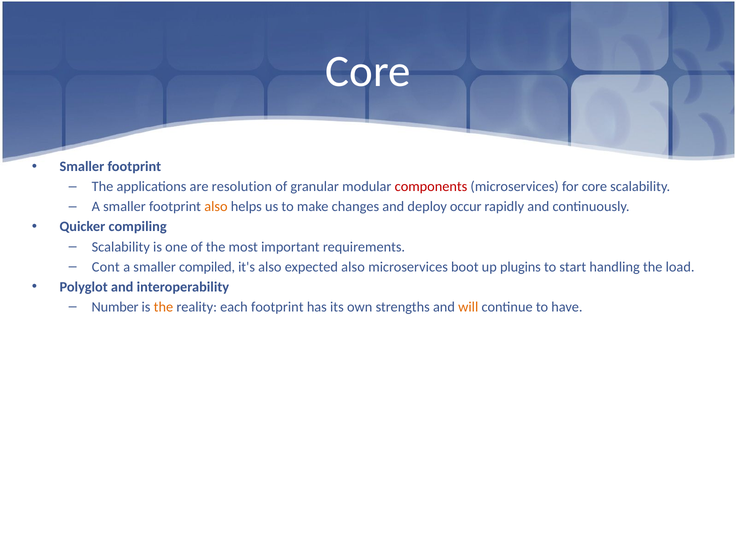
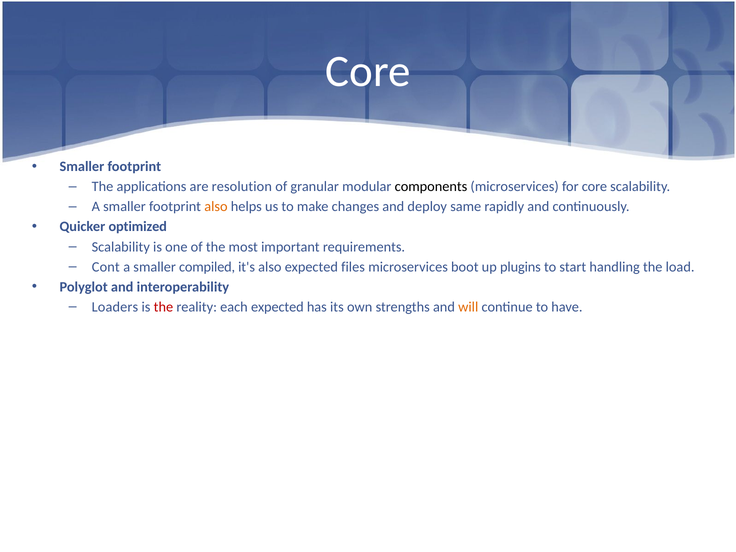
components colour: red -> black (431, 187)
occur: occur -> same (466, 207)
compiling: compiling -> optimized (138, 227)
expected also: also -> files (353, 267)
Number: Number -> Loaders (115, 307)
the colour: orange -> red (163, 307)
each footprint: footprint -> expected (277, 307)
